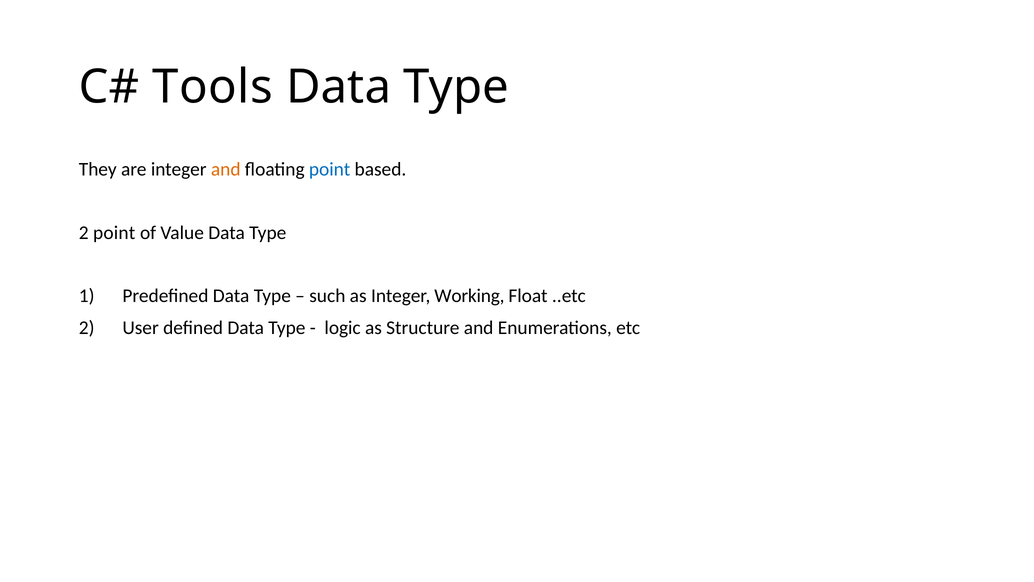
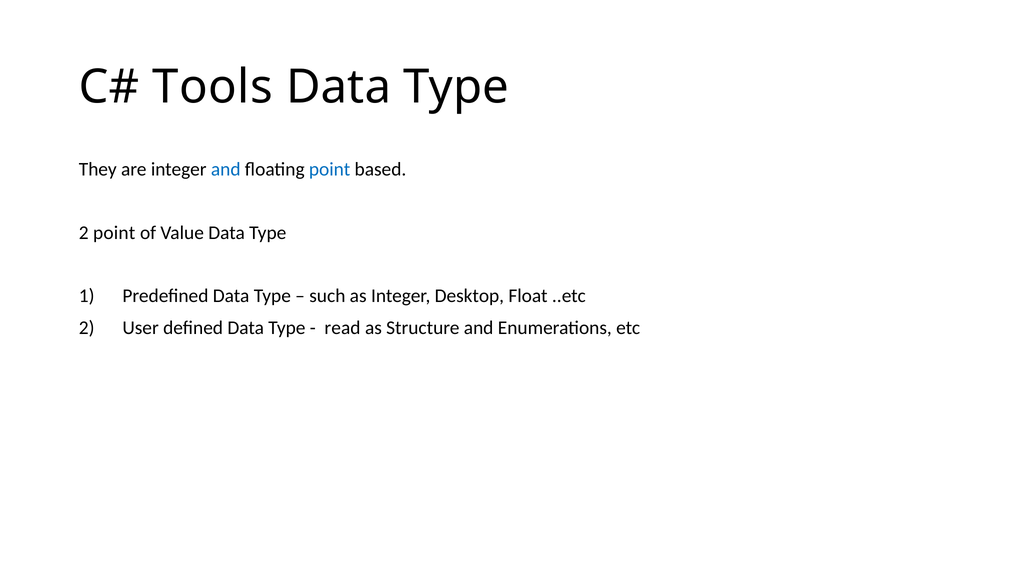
and colour: orange -> blue (226, 169)
Working: Working -> Desktop (469, 296)
logic: logic -> read (343, 328)
